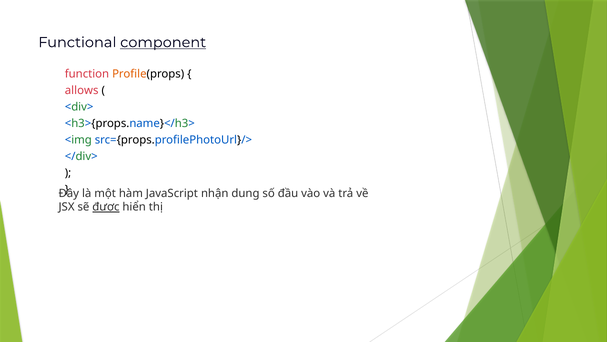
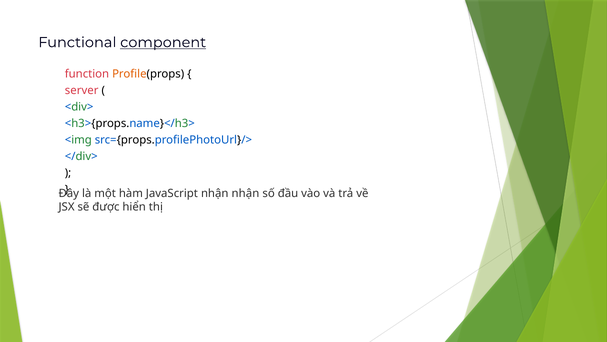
allows: allows -> server (82, 90)
nhận dung: dung -> nhận (245, 193)
được underline: present -> none (106, 207)
